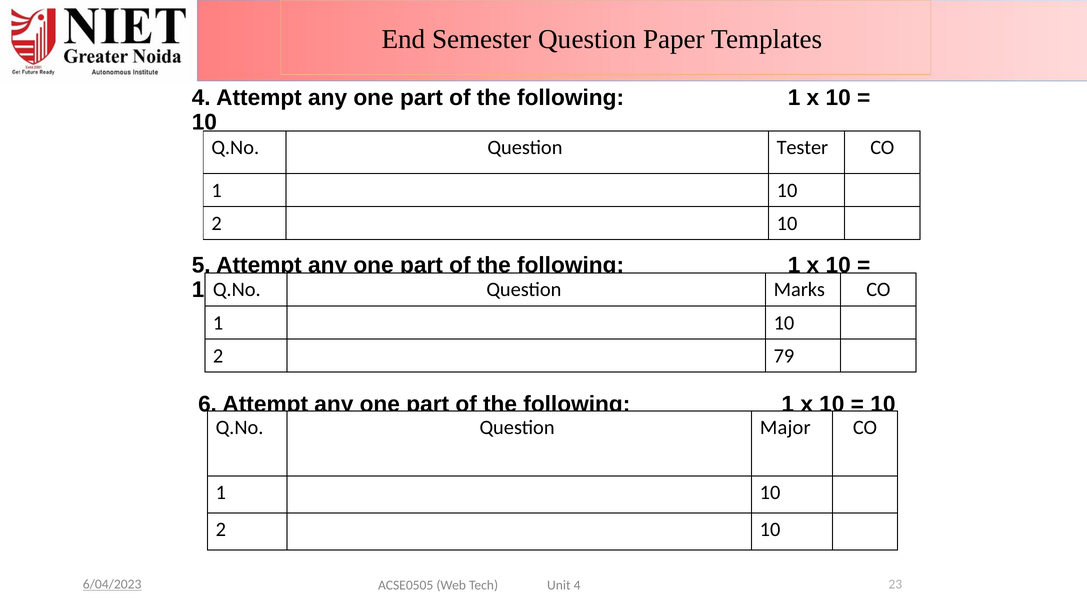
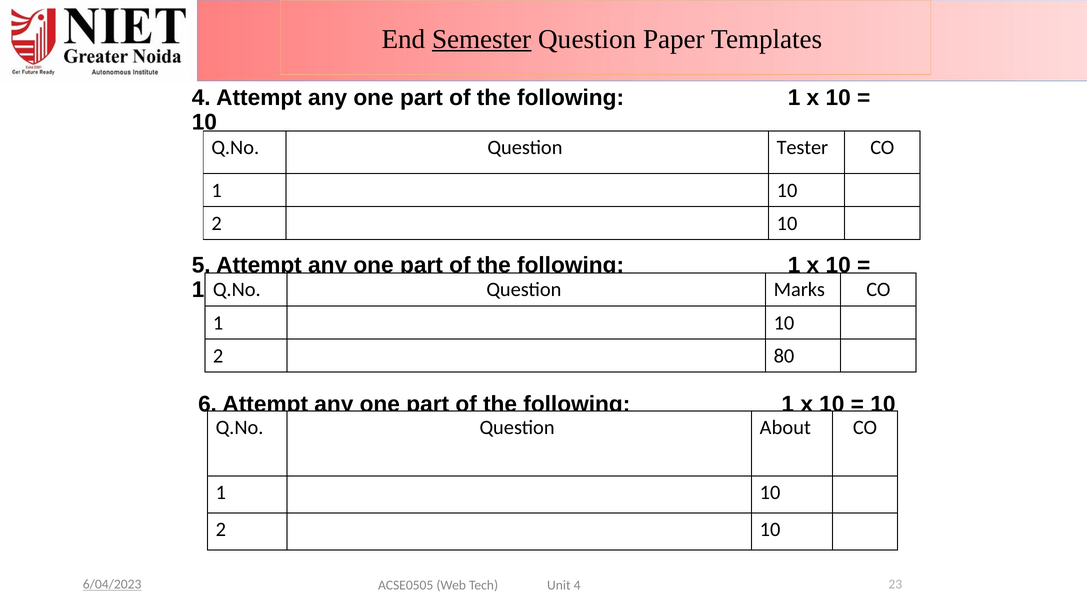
Semester underline: none -> present (482, 39)
79: 79 -> 80 (784, 355)
Major: Major -> About (785, 427)
